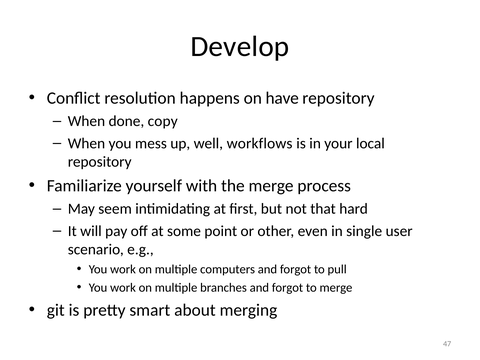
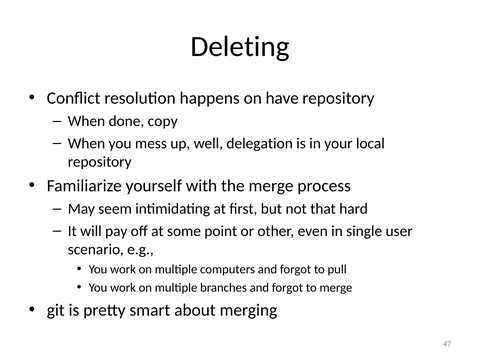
Develop: Develop -> Deleting (240, 46)
workflows: workflows -> delegation (260, 143)
